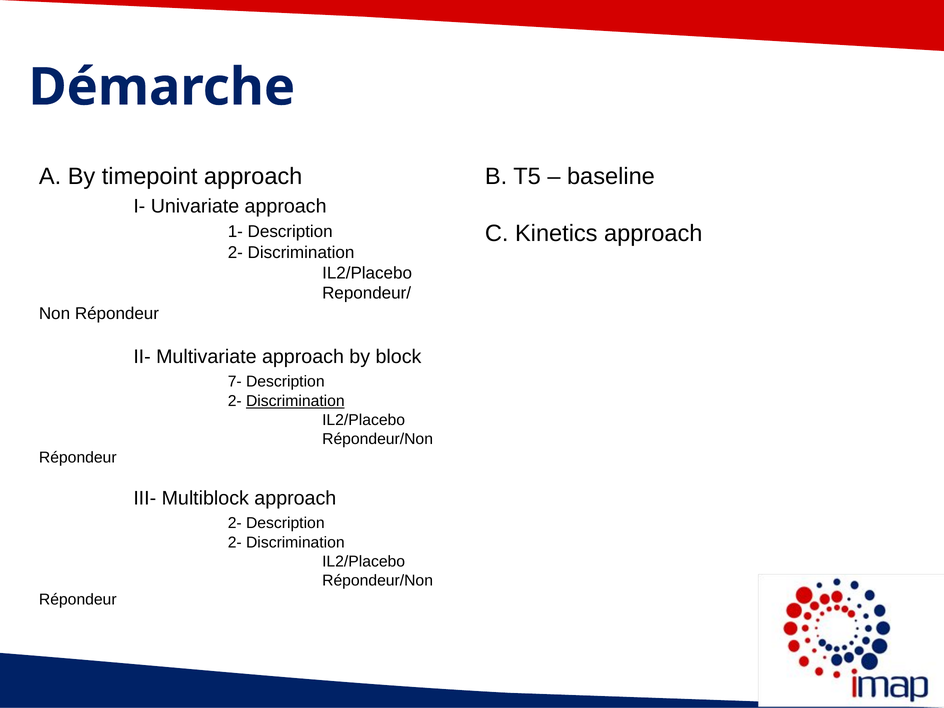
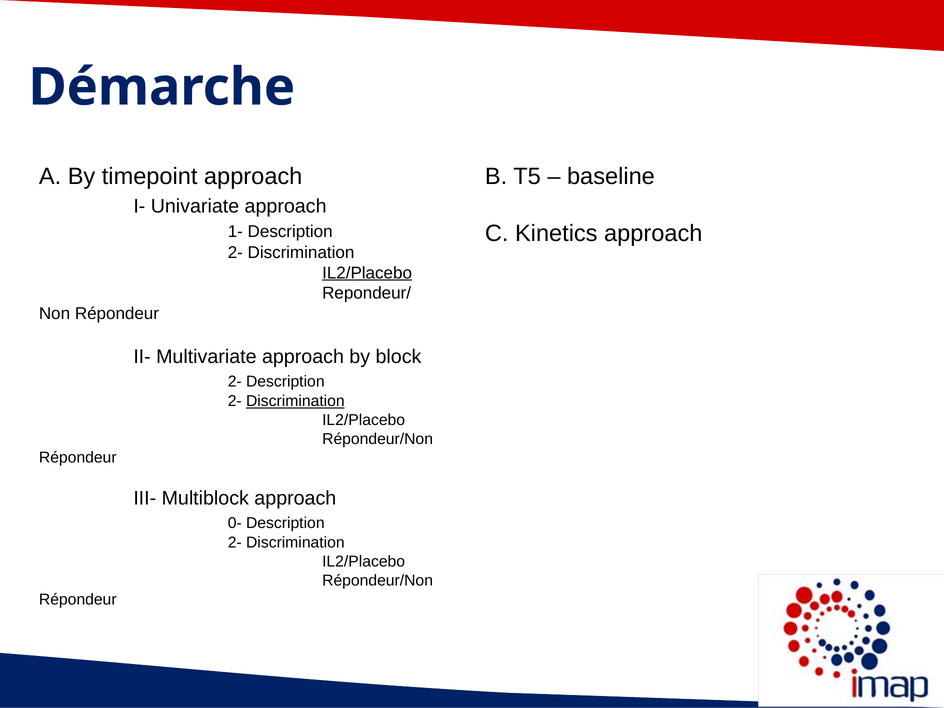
IL2/Placebo underline: none -> present (367, 273)
7-: 7- -> 2- (235, 381)
2-: 2- -> 0- (235, 523)
